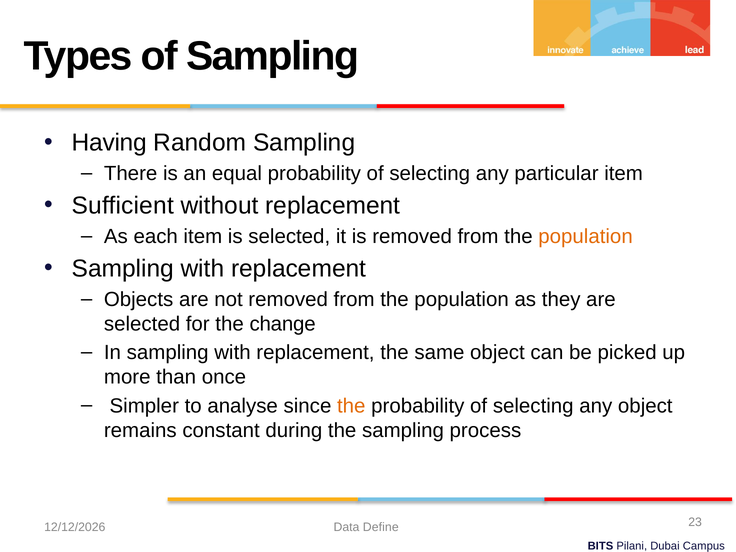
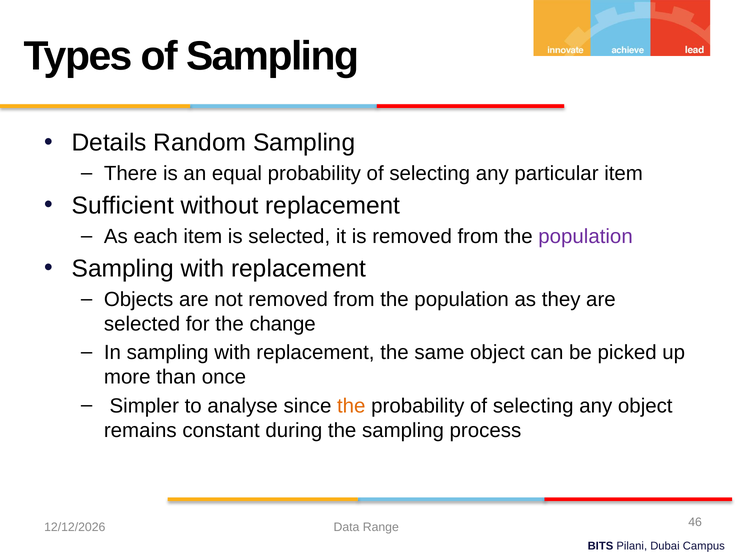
Having: Having -> Details (109, 143)
population colour: orange -> purple (586, 237)
Define: Define -> Range (381, 527)
23: 23 -> 46 (695, 522)
